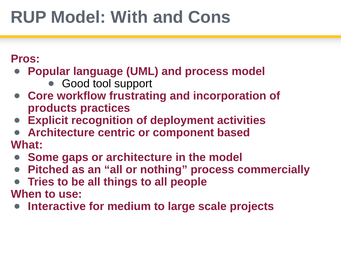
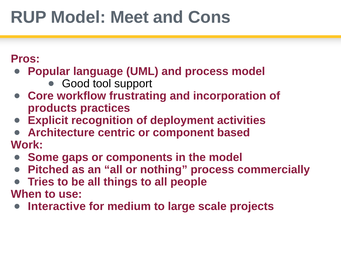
With: With -> Meet (130, 17)
What: What -> Work (27, 145)
or architecture: architecture -> components (139, 157)
